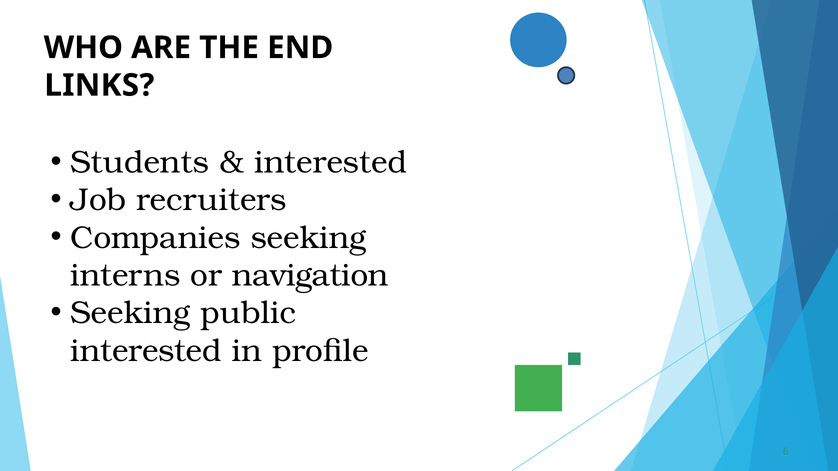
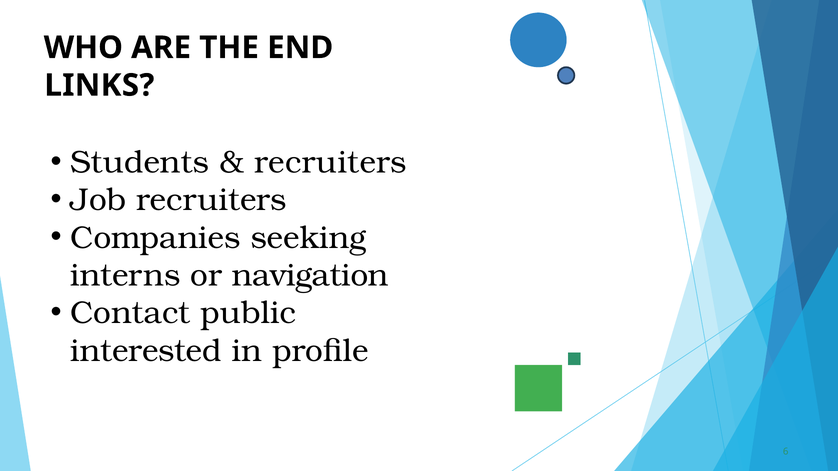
interested: interested -> recruiters (331, 162)
Seeking: Seeking -> Contact (130, 313)
